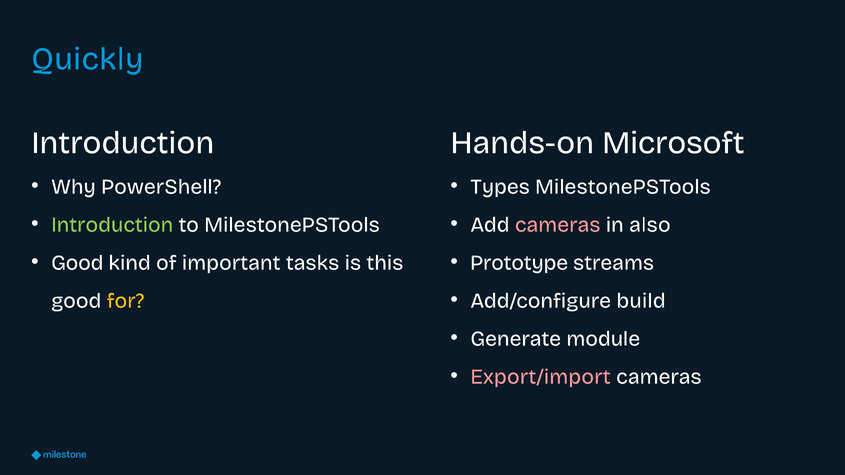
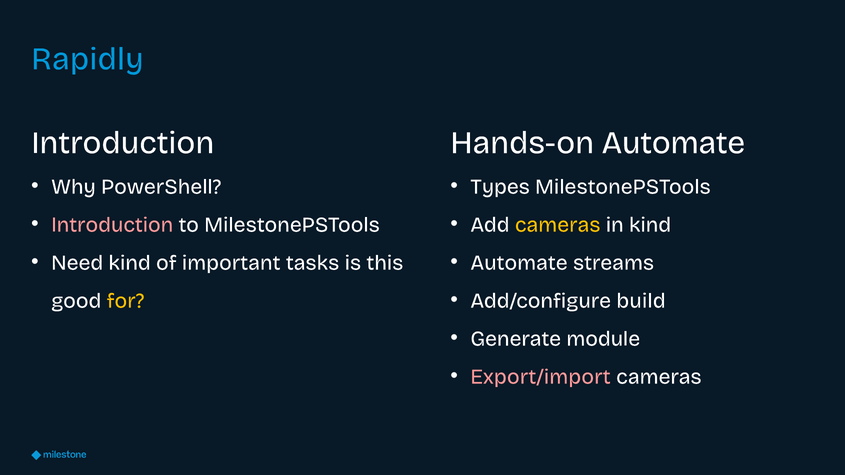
Quickly: Quickly -> Rapidly (87, 59)
Hands-on Microsoft: Microsoft -> Automate (673, 143)
Introduction colour: light green -> pink (112, 225)
cameras colour: pink -> yellow (558, 225)
in also: also -> kind (650, 225)
Good: Good -> Need (77, 263)
Prototype: Prototype -> Automate (519, 263)
